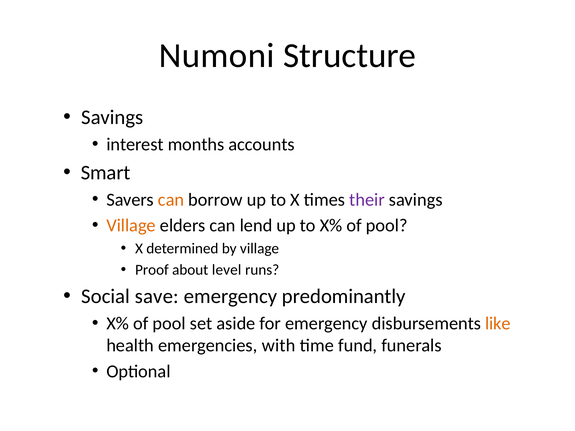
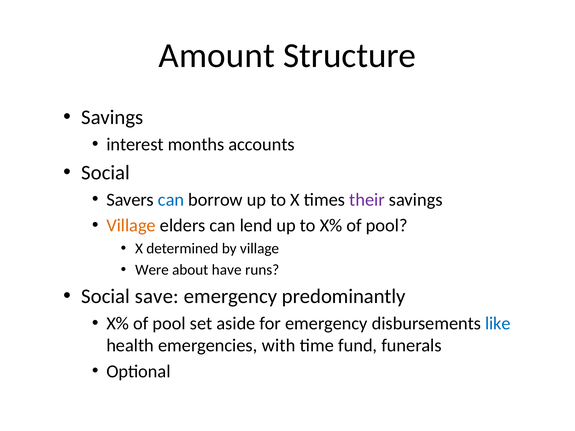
Numoni: Numoni -> Amount (217, 56)
Smart: Smart -> Social (106, 173)
can colour: orange -> blue (171, 200)
Proof: Proof -> Were (152, 270)
level: level -> have (227, 270)
like colour: orange -> blue (498, 324)
